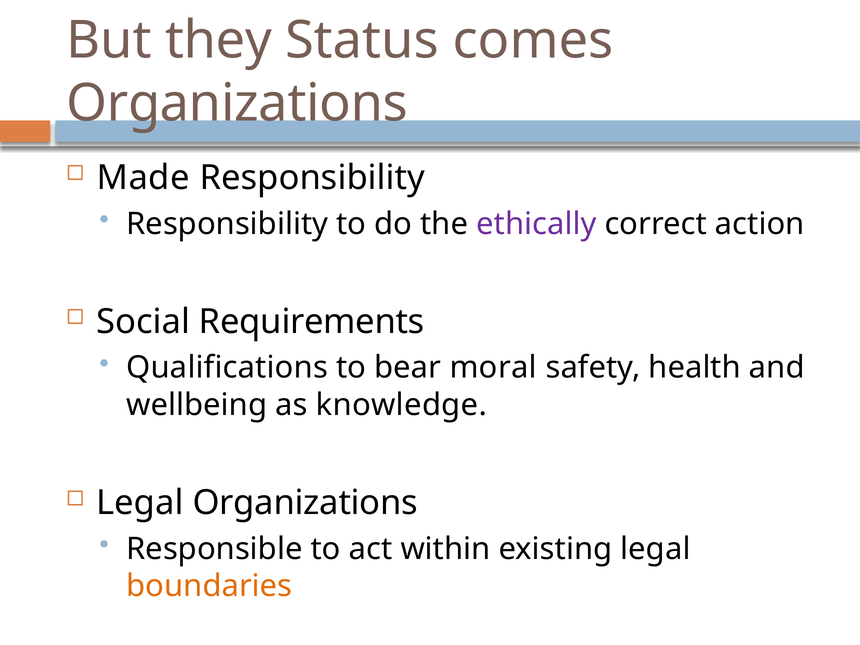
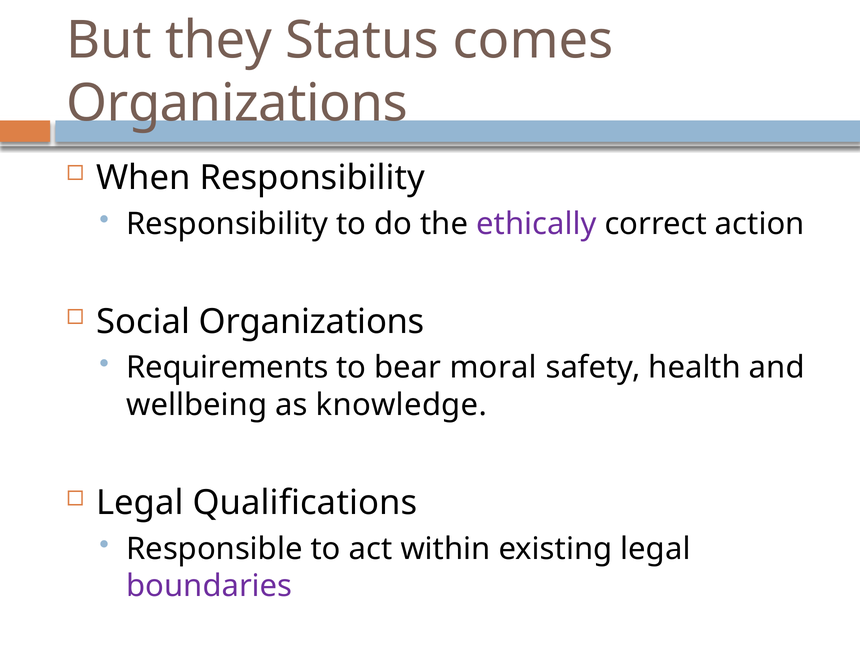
Made: Made -> When (143, 178)
Social Requirements: Requirements -> Organizations (312, 322)
Qualifications: Qualifications -> Requirements (227, 368)
Legal Organizations: Organizations -> Qualifications (305, 503)
boundaries colour: orange -> purple (209, 586)
